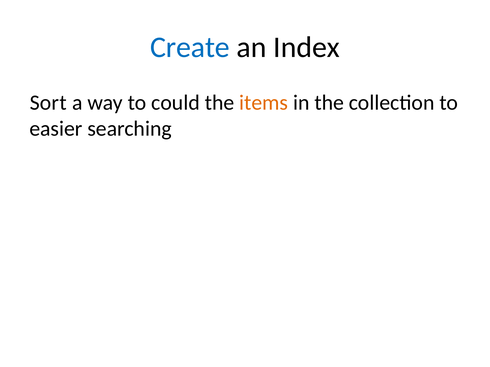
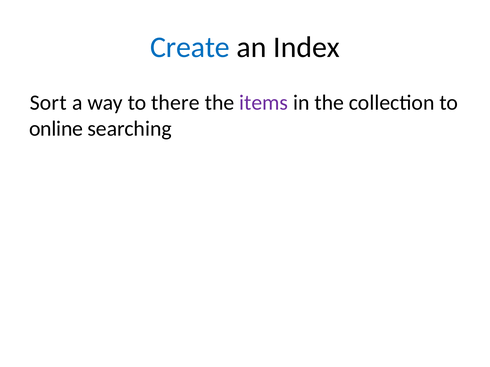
could: could -> there (175, 103)
items colour: orange -> purple (264, 103)
easier: easier -> online (56, 129)
